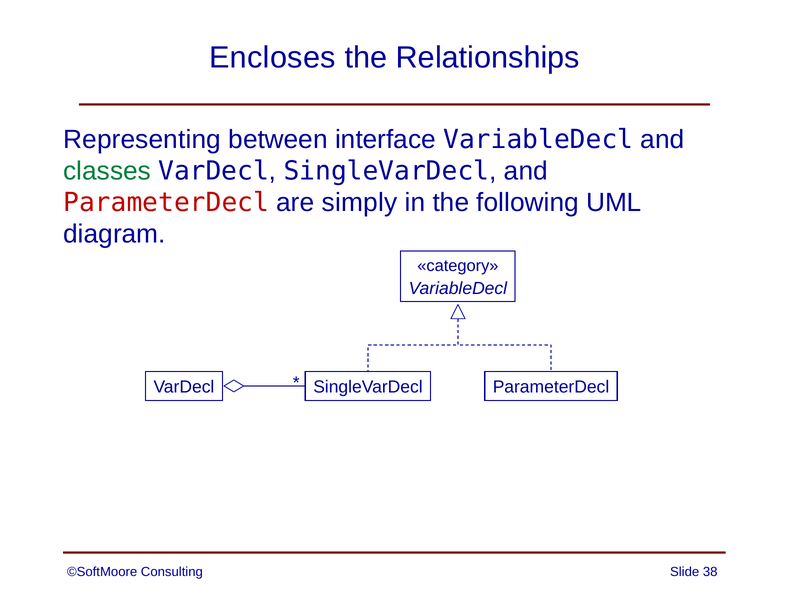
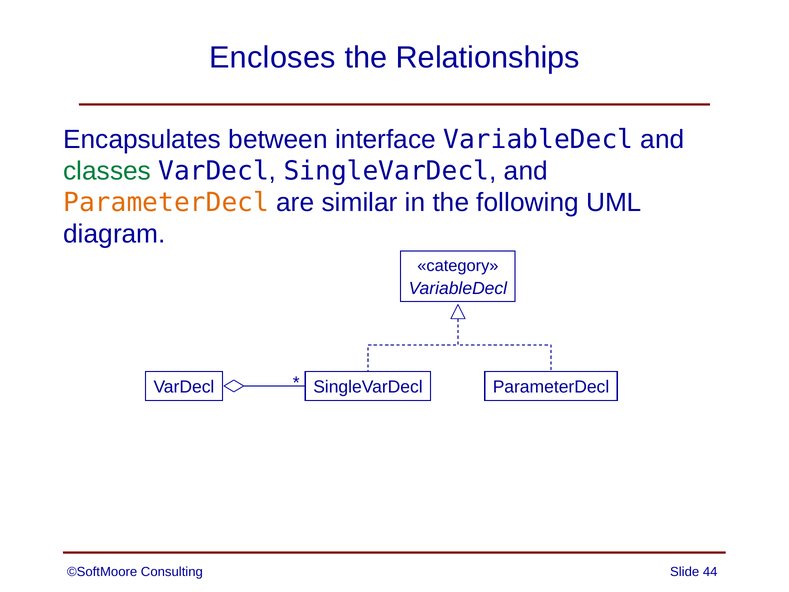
Representing: Representing -> Encapsulates (142, 139)
ParameterDecl colour: red -> orange (166, 202)
simply: simply -> similar (360, 202)
38: 38 -> 44 (710, 572)
